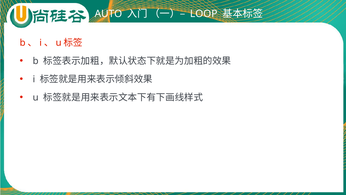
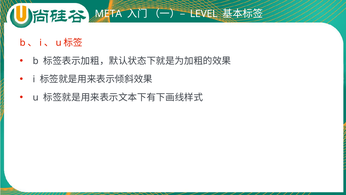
AUTO: AUTO -> META (108, 14)
LOOP: LOOP -> LEVEL (204, 14)
